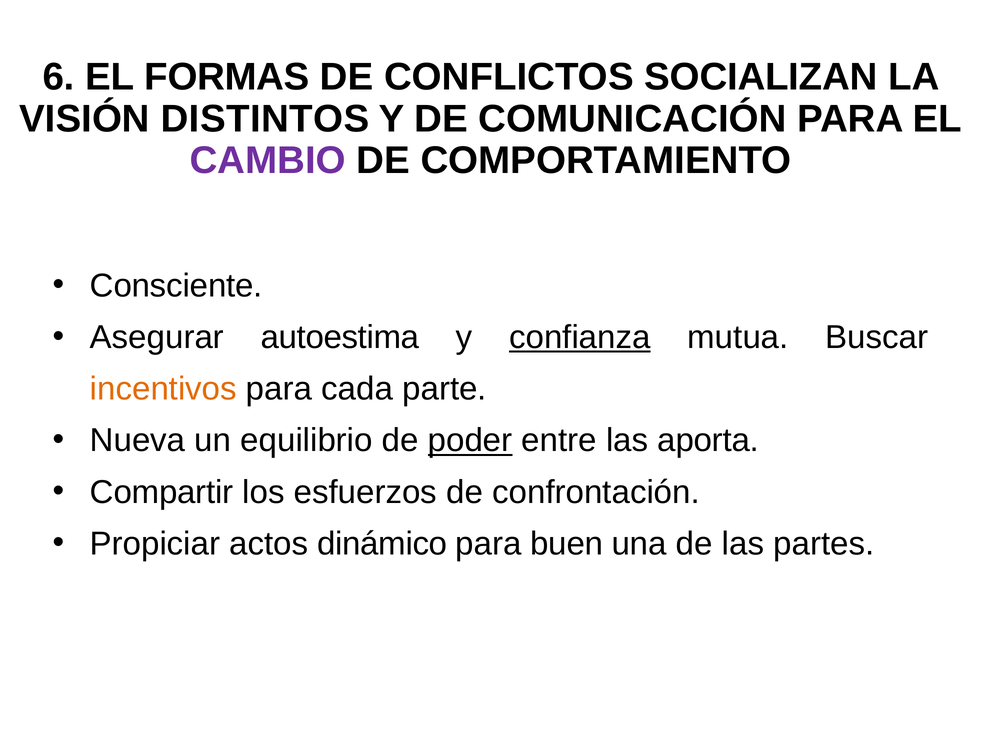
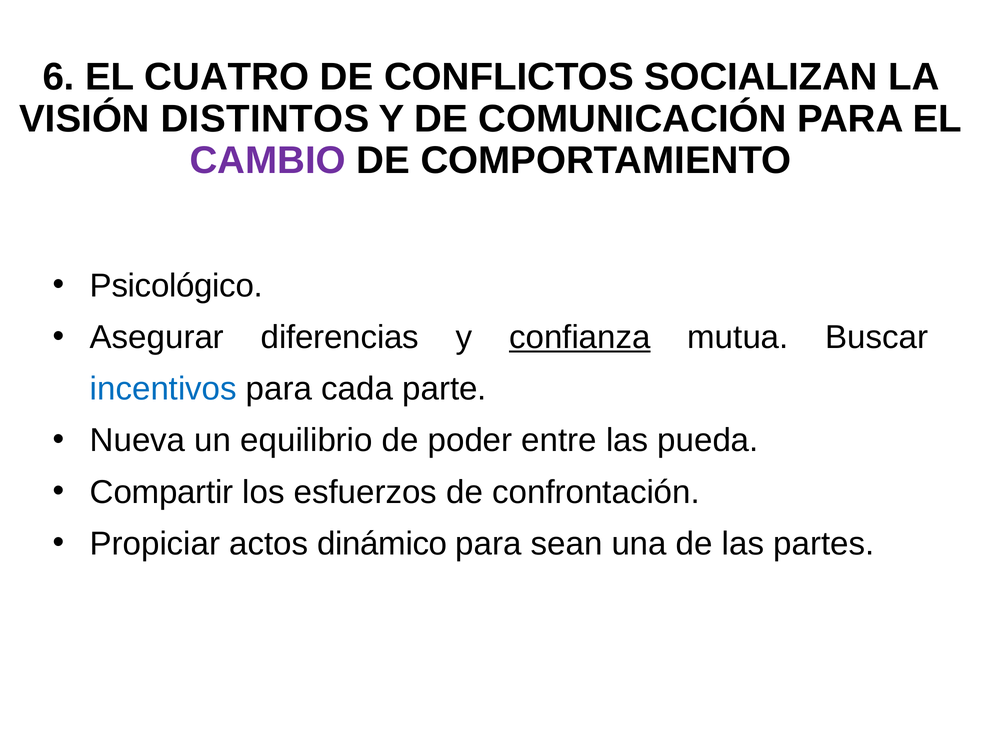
FORMAS: FORMAS -> CUATRO (227, 77)
Consciente: Consciente -> Psicológico (176, 286)
autoestima: autoestima -> diferencias (340, 337)
incentivos colour: orange -> blue (163, 389)
poder underline: present -> none (470, 441)
aporta: aporta -> pueda (708, 441)
buen: buen -> sean (567, 544)
